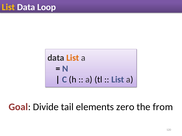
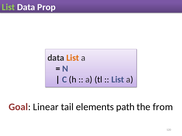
List colour: yellow -> light green (8, 7)
Loop: Loop -> Prop (46, 7)
Divide: Divide -> Linear (46, 107)
zero: zero -> path (125, 107)
